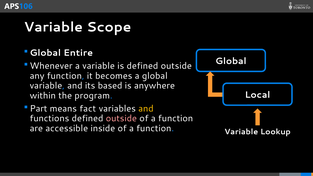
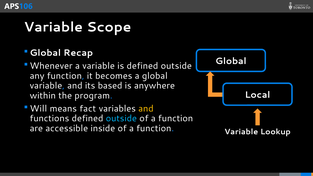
Entire: Entire -> Recap (78, 53)
Part: Part -> Will (38, 109)
outside colour: pink -> light blue (121, 118)
